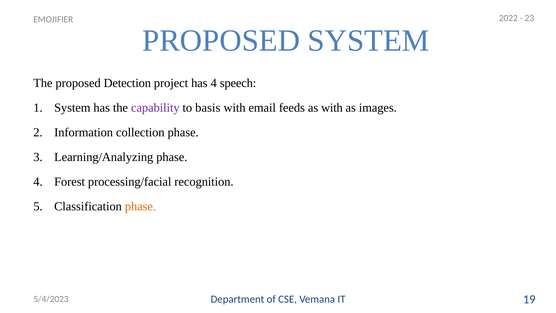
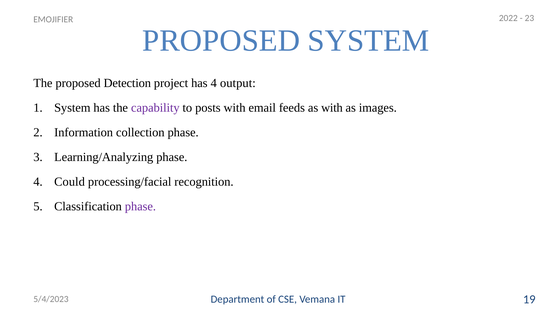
speech: speech -> output (238, 83)
basis: basis -> posts (208, 108)
Forest: Forest -> Could (70, 182)
phase colour: orange -> purple (140, 206)
